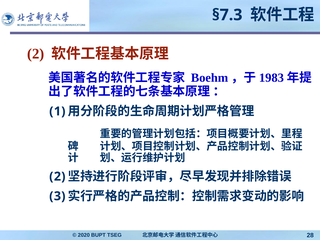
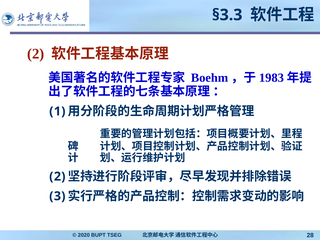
§7.3: §7.3 -> §3.3 (227, 15)
